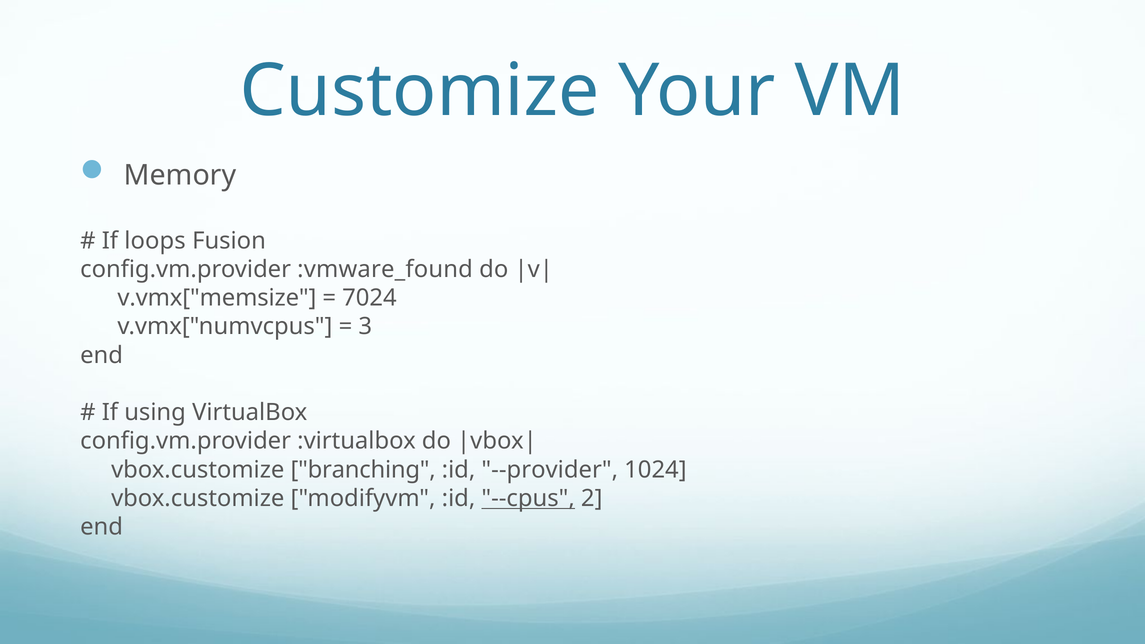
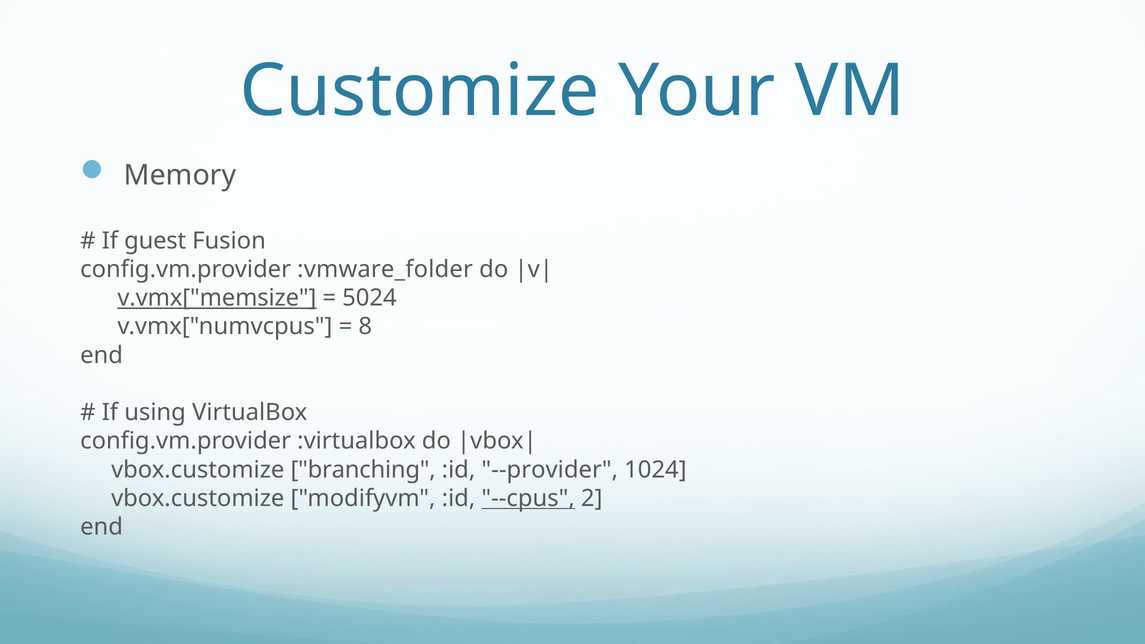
loops: loops -> guest (155, 241)
:vmware_found: :vmware_found -> :vmware_folder (385, 269)
v.vmx["memsize underline: none -> present (217, 298)
7024: 7024 -> 5024 (369, 298)
3: 3 -> 8 (365, 327)
